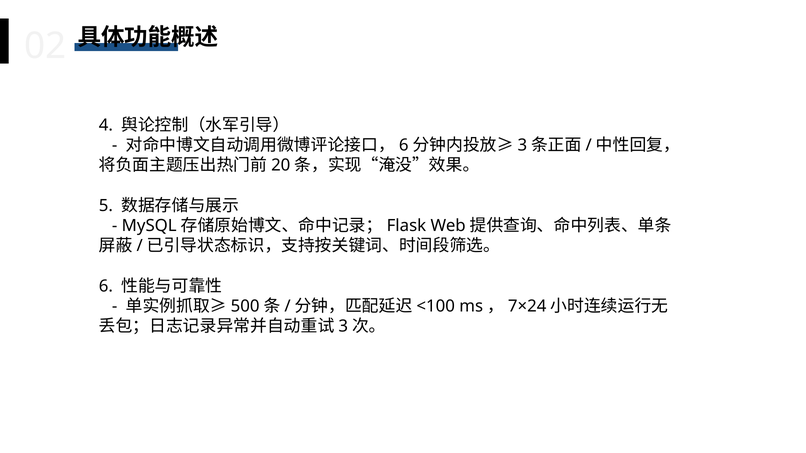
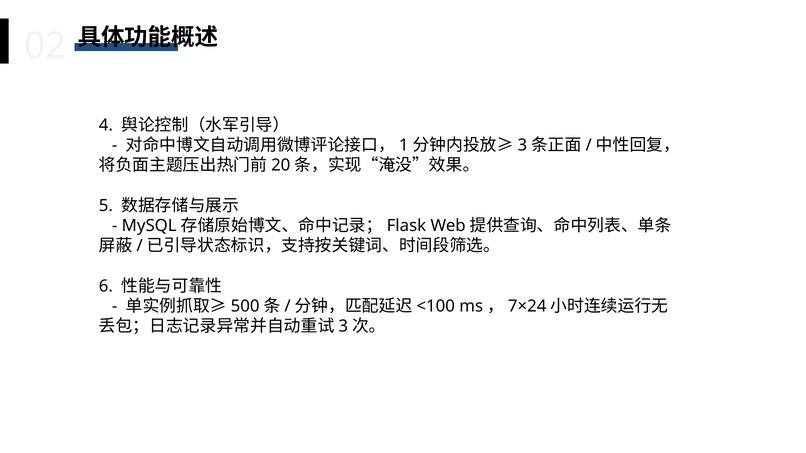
6: 6 -> 1 (404, 145)
